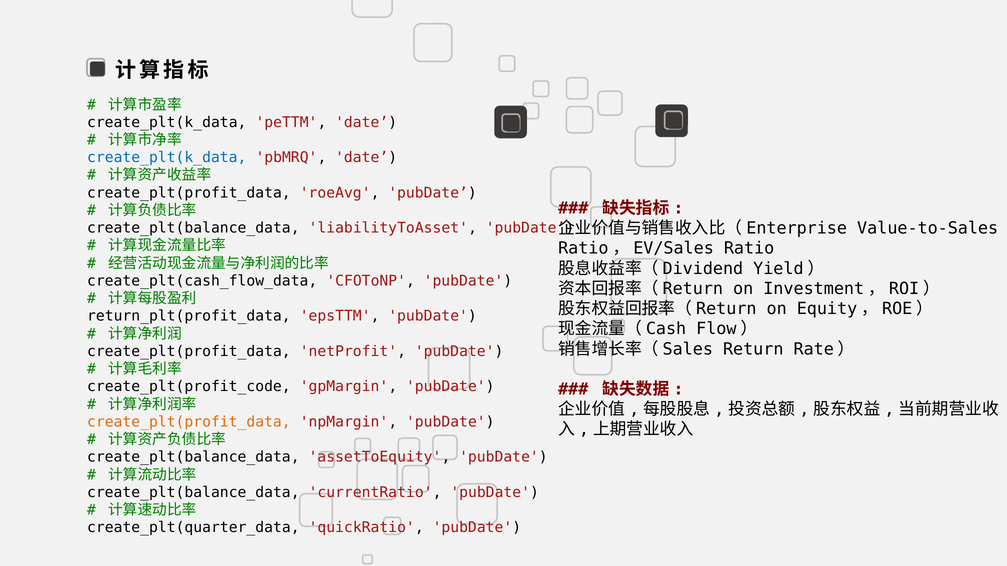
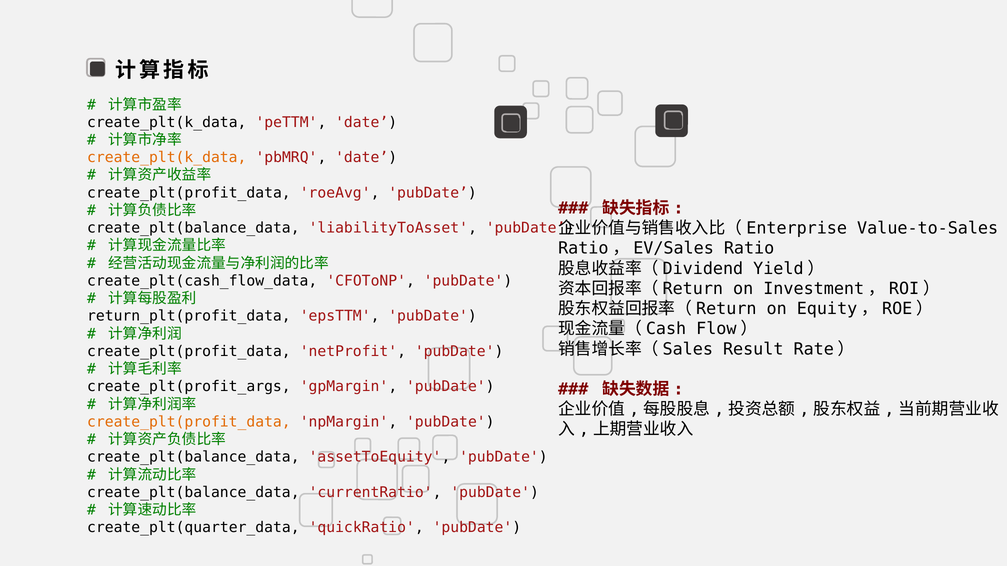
create_plt(k_data colour: blue -> orange (167, 158)
Return: Return -> Result (753, 349)
create_plt(profit_code: create_plt(profit_code -> create_plt(profit_args (189, 387)
